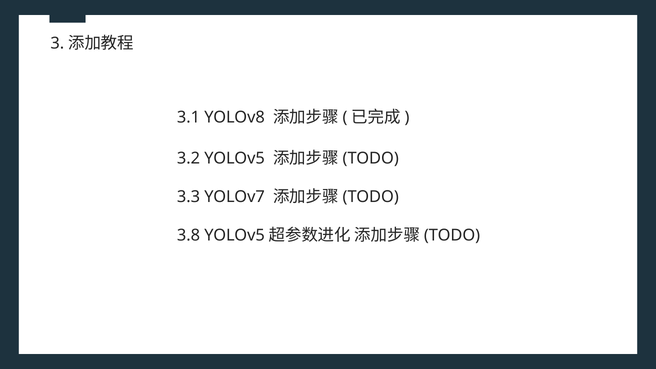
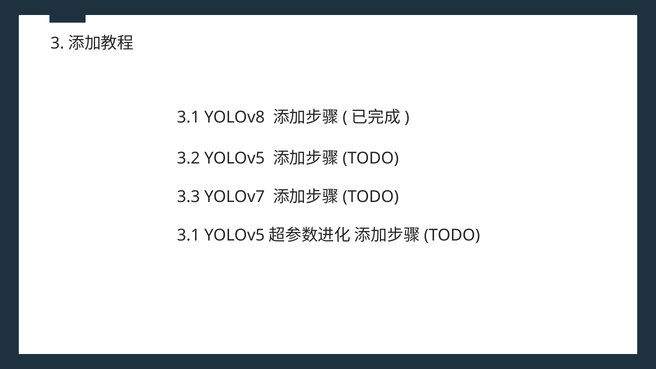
3.8: 3.8 -> 3.1 (189, 235)
